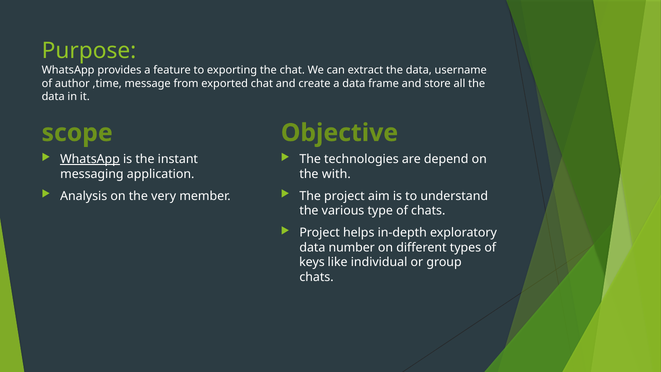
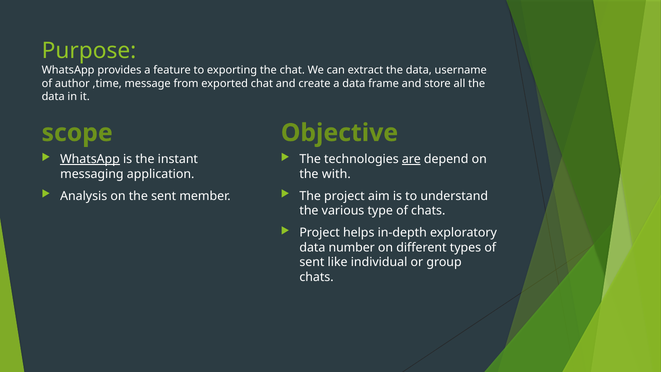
are underline: none -> present (411, 159)
the very: very -> sent (164, 196)
keys: keys -> sent (312, 262)
